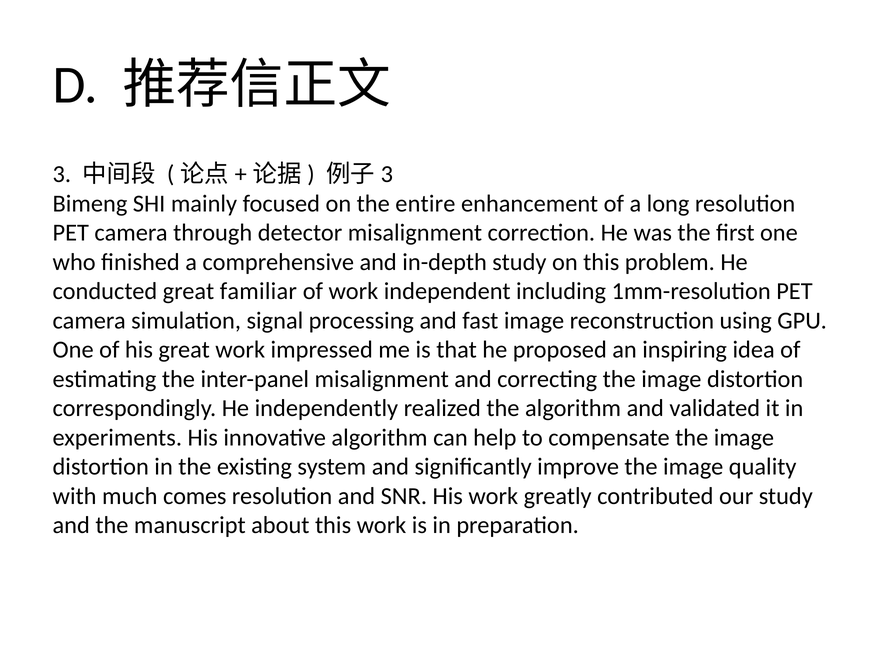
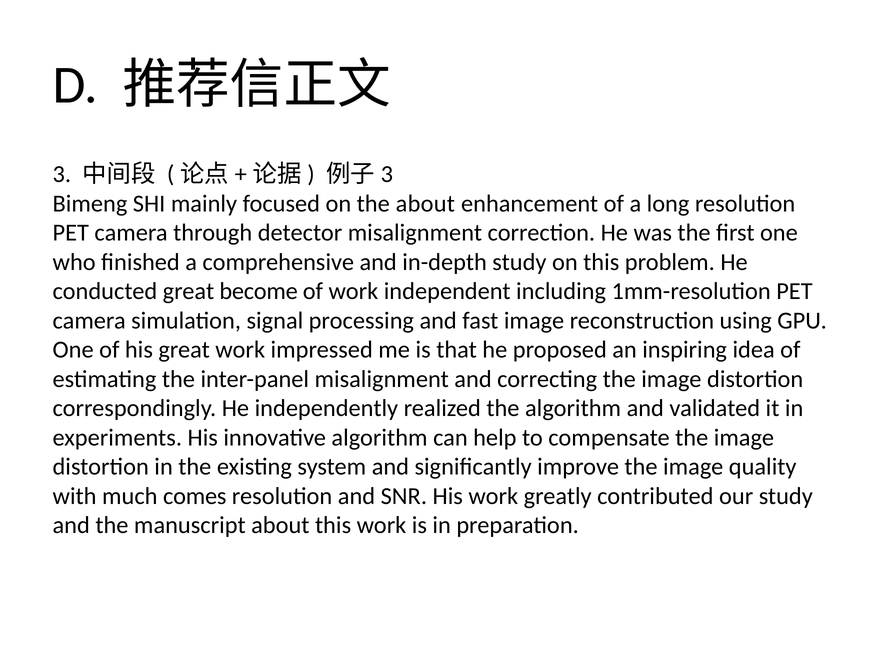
the entire: entire -> about (425, 203)
familiar: familiar -> become (259, 291)
